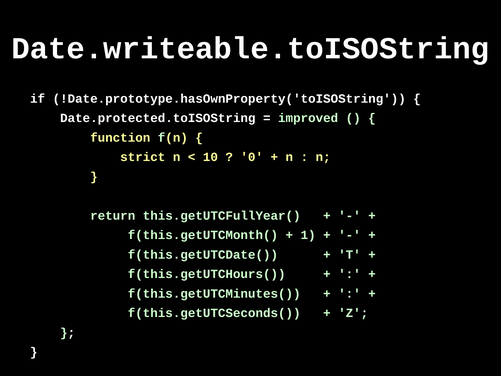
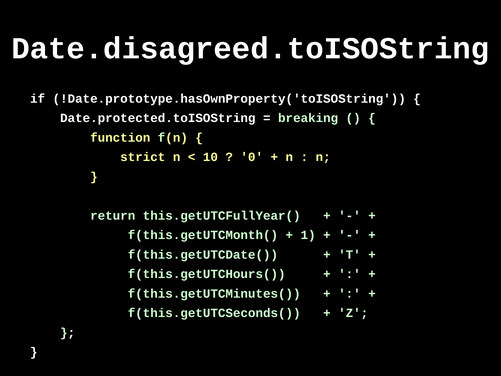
Date.writeable.toISOString: Date.writeable.toISOString -> Date.disagreed.toISOString (250, 48)
improved: improved -> breaking (308, 118)
